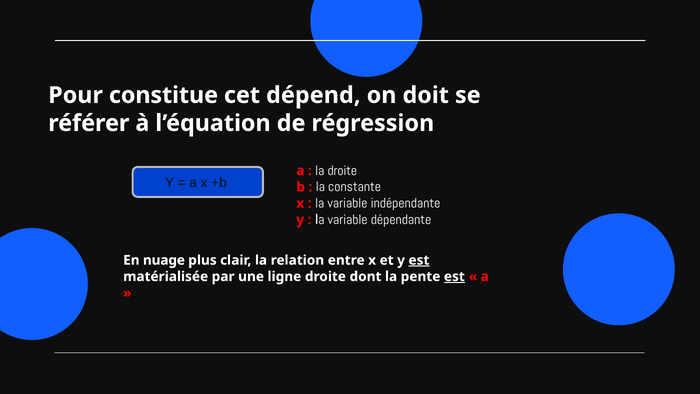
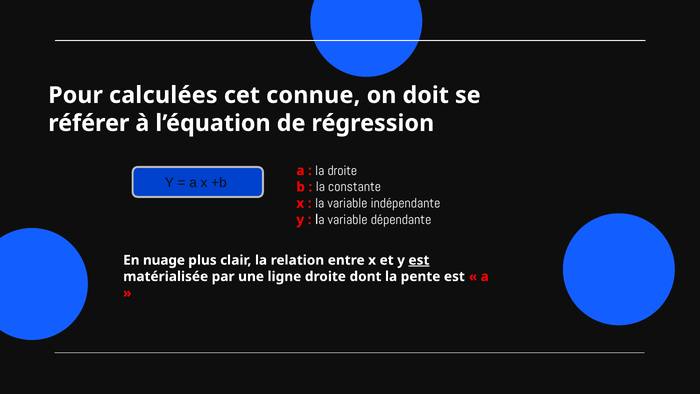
constitue: constitue -> calculées (163, 95)
dépend: dépend -> connue (313, 95)
est underline: present -> none (454, 276)
